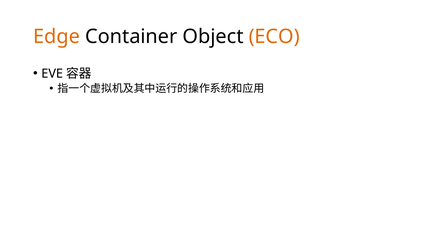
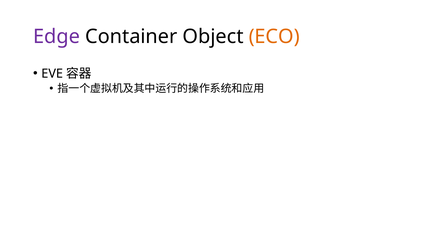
Edge colour: orange -> purple (57, 37)
